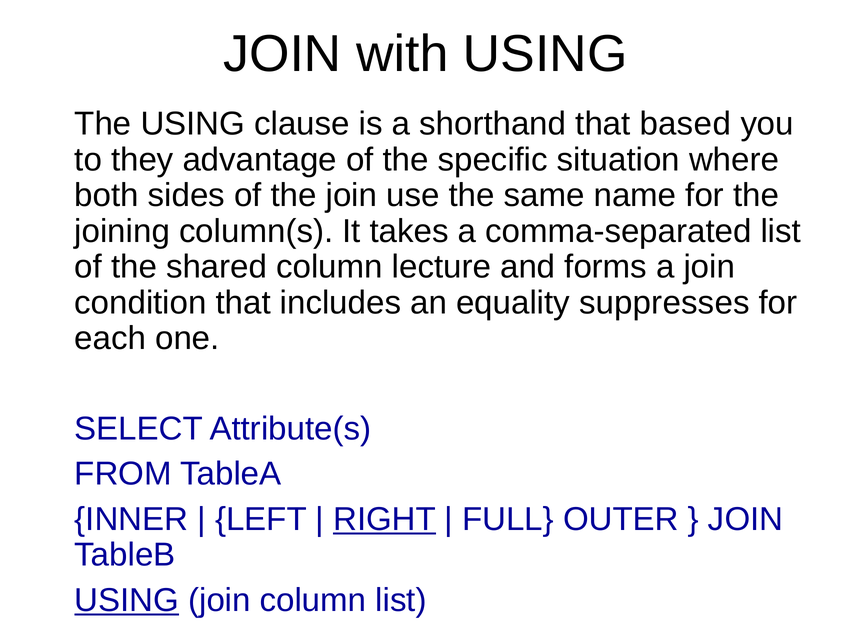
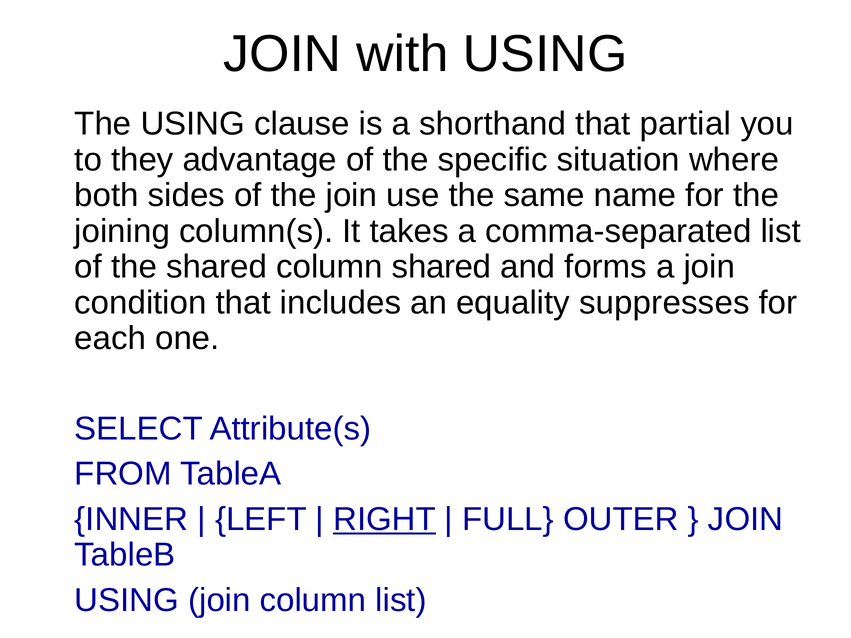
based: based -> partial (685, 124)
column lecture: lecture -> shared (442, 267)
USING underline: present -> none (127, 600)
